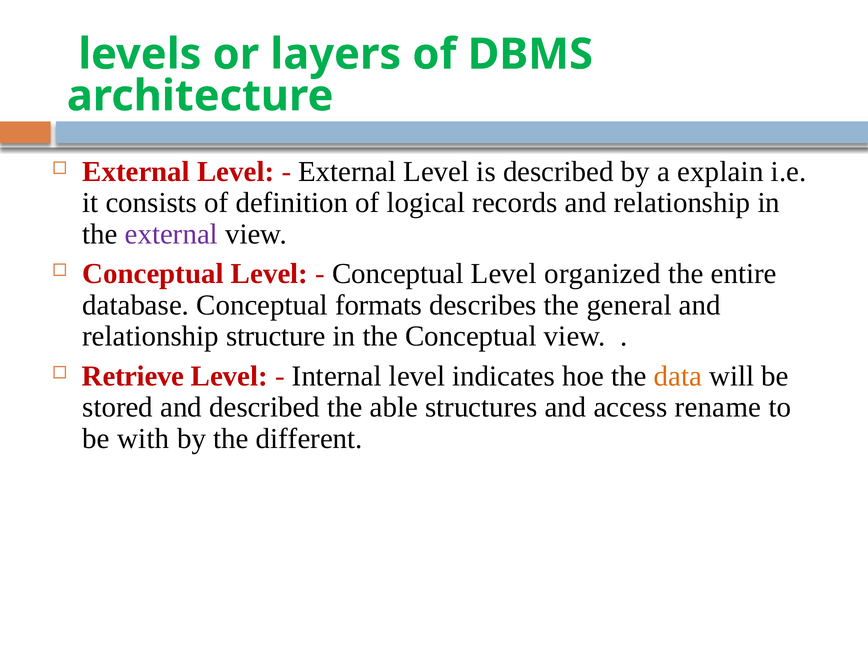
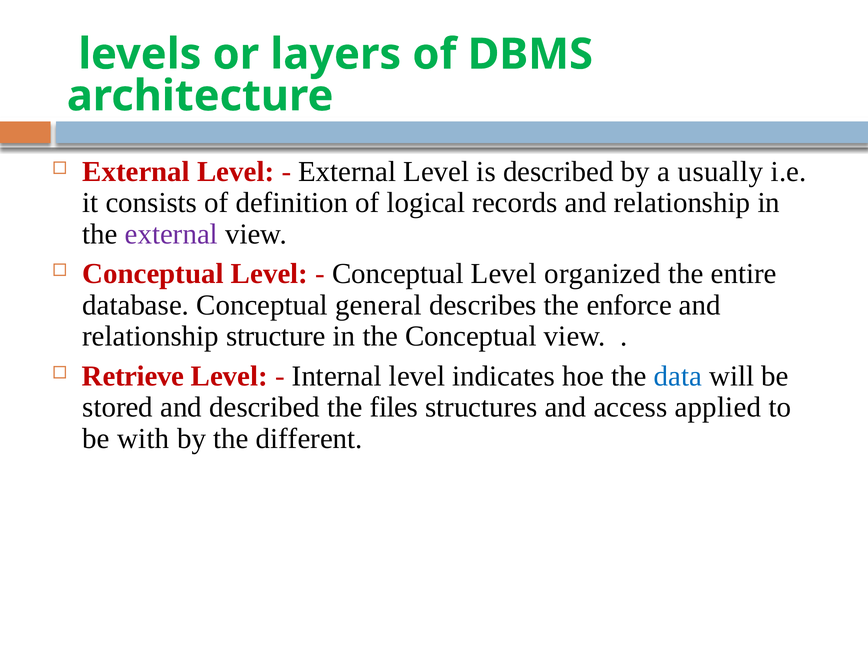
explain: explain -> usually (720, 172)
formats: formats -> general (378, 305)
general: general -> enforce (629, 305)
data colour: orange -> blue (678, 376)
able: able -> files (394, 407)
rename: rename -> applied (718, 407)
